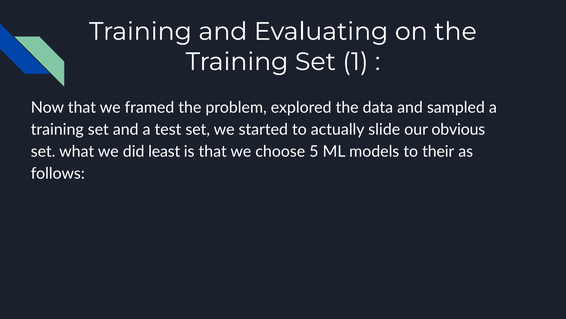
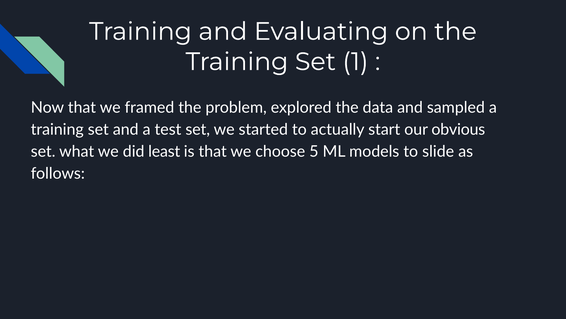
slide: slide -> start (384, 129)
their: their -> slide (438, 151)
